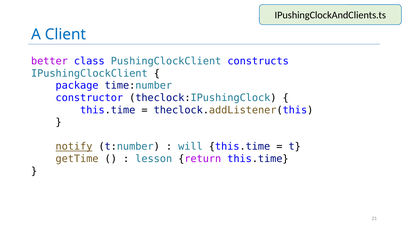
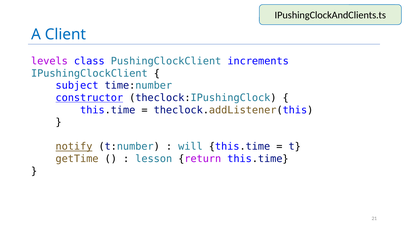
better: better -> levels (49, 61)
constructs: constructs -> increments (258, 61)
package: package -> subject (77, 86)
constructor underline: none -> present (89, 98)
